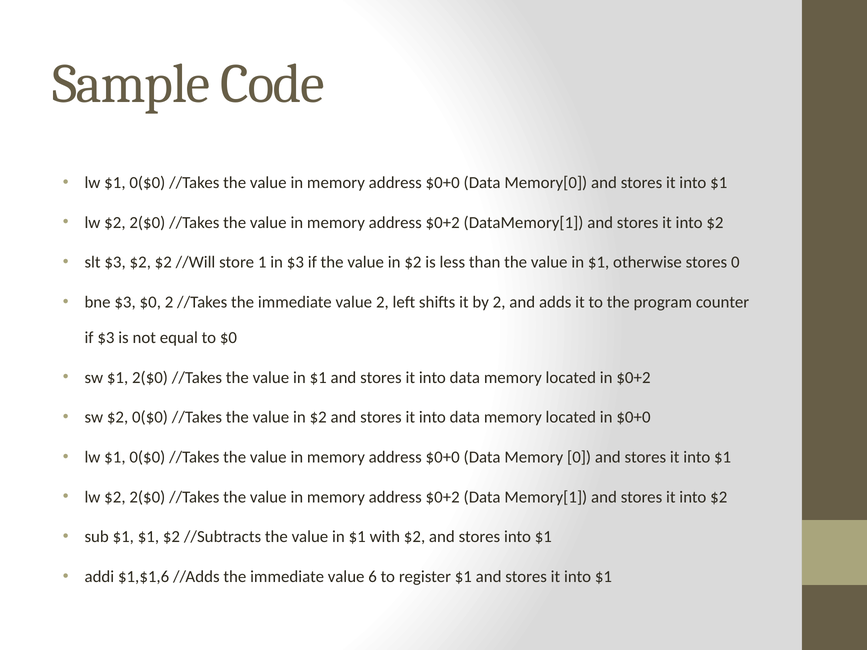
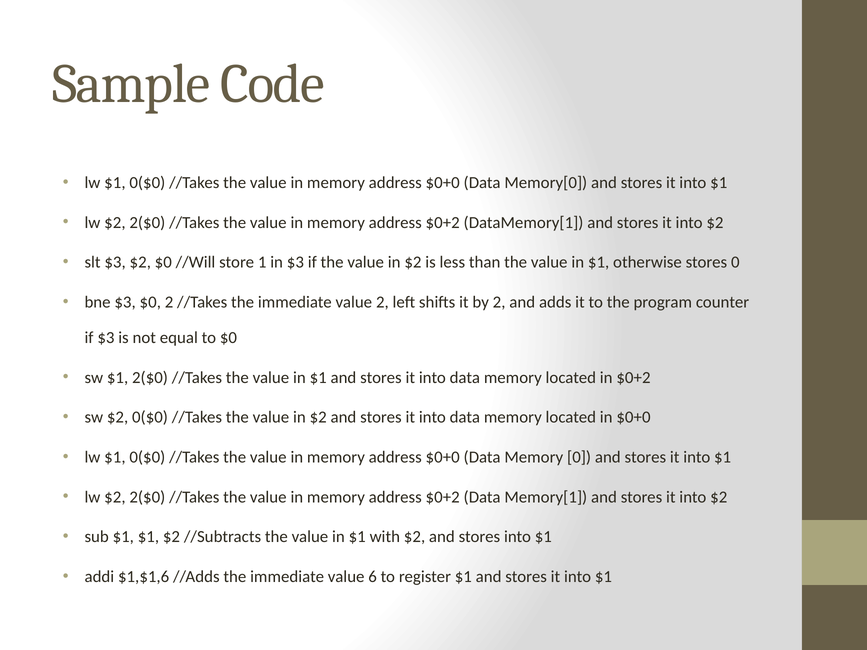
$2 $2: $2 -> $0 (163, 262)
